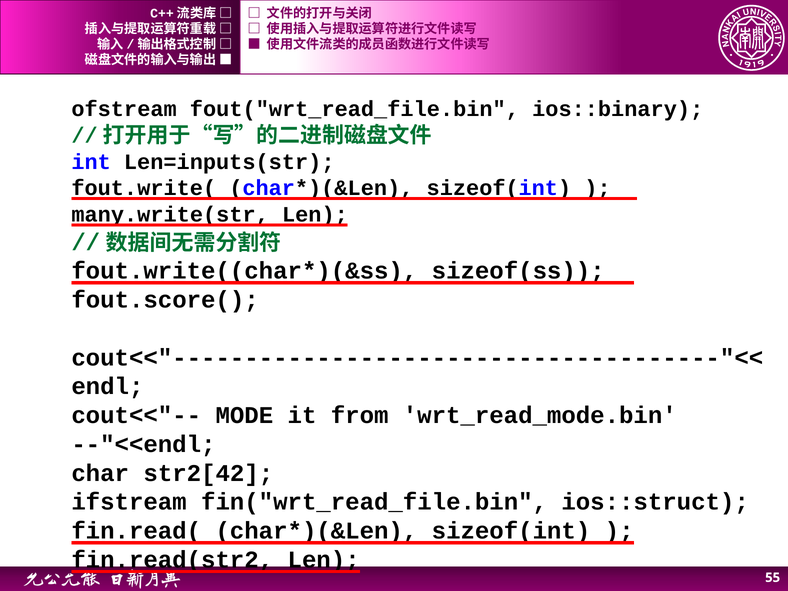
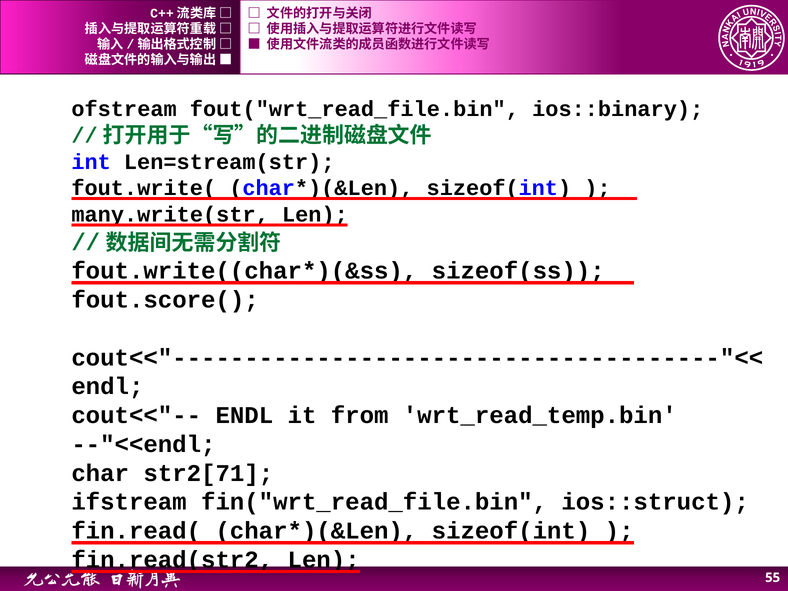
Len=inputs(str: Len=inputs(str -> Len=stream(str (229, 162)
cout<<"-- MODE: MODE -> ENDL (244, 415)
wrt_read_mode.bin: wrt_read_mode.bin -> wrt_read_temp.bin (540, 415)
str2[42: str2[42 -> str2[71 (208, 473)
